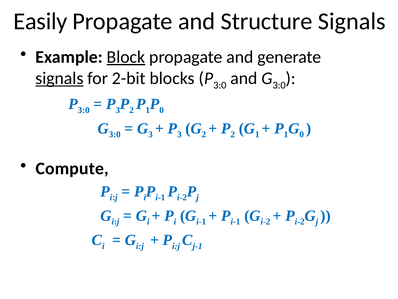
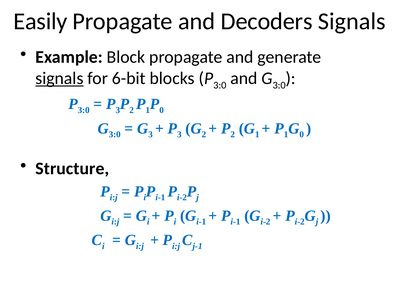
Structure: Structure -> Decoders (267, 21)
Block underline: present -> none (126, 57)
2-bit: 2-bit -> 6-bit (129, 78)
Compute: Compute -> Structure (72, 168)
